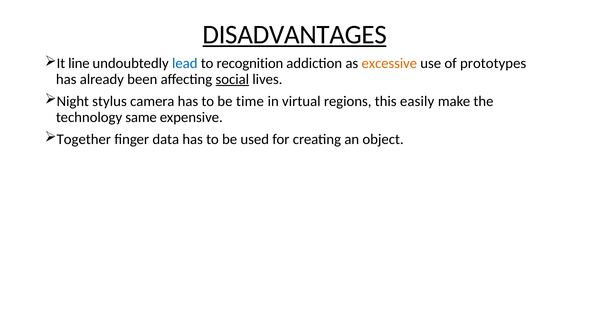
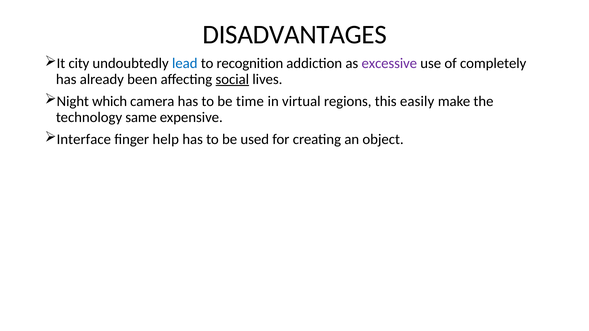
DISADVANTAGES underline: present -> none (295, 35)
line: line -> city (79, 63)
excessive colour: orange -> purple (389, 63)
prototypes: prototypes -> completely (493, 63)
stylus: stylus -> which (110, 101)
Together: Together -> Interface (84, 139)
data: data -> help (166, 139)
